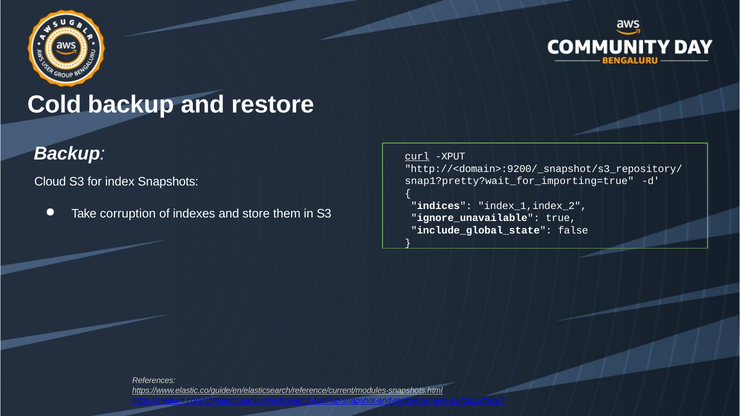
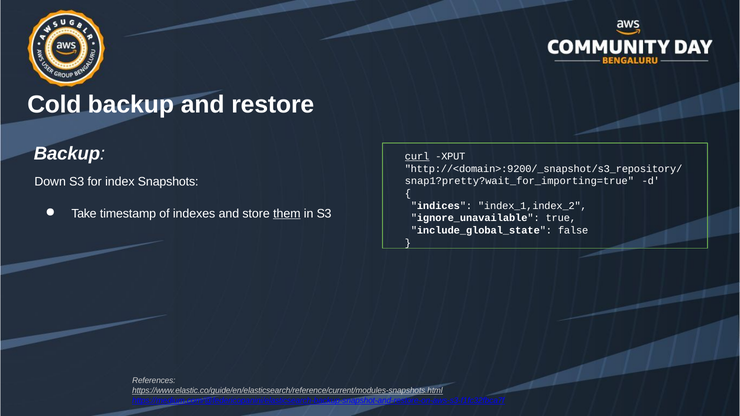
Cloud: Cloud -> Down (50, 182)
corruption: corruption -> timestamp (128, 214)
them underline: none -> present (287, 214)
